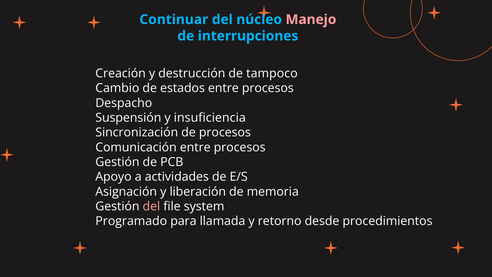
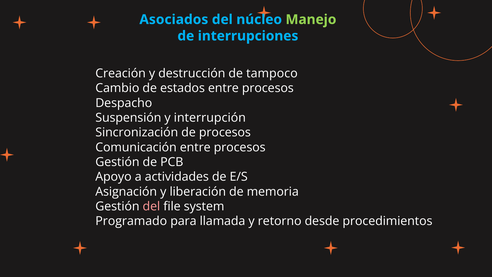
Continuar: Continuar -> Asociados (174, 20)
Manejo colour: pink -> light green (311, 20)
insuficiencia: insuficiencia -> interrupción (210, 118)
